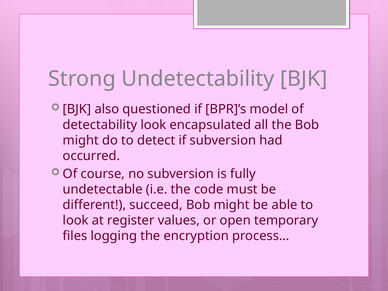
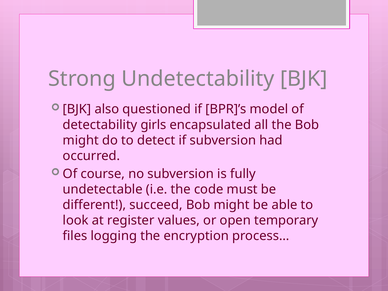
detectability look: look -> girls (154, 125)
